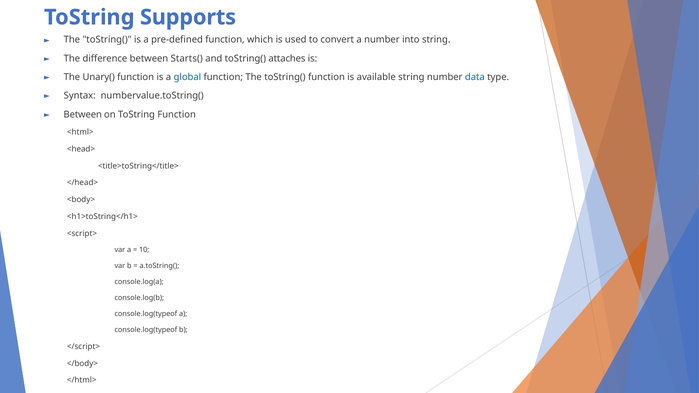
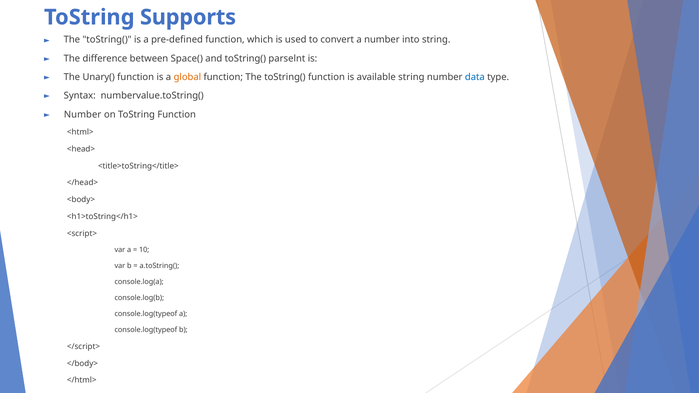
Starts(: Starts( -> Space( (187, 58)
attaches: attaches -> parselnt (287, 58)
global colour: blue -> orange (187, 77)
Between: Between -> Number (83, 114)
